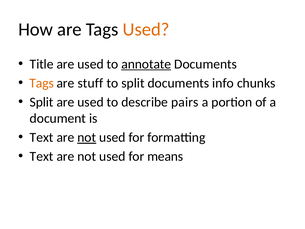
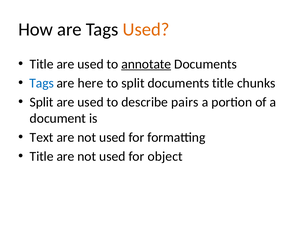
Tags colour: orange -> blue (42, 83)
stuff: stuff -> here (90, 83)
documents info: info -> title (223, 83)
not underline: present -> none (87, 137)
Text: Text -> Title (42, 156)
means: means -> object (165, 156)
